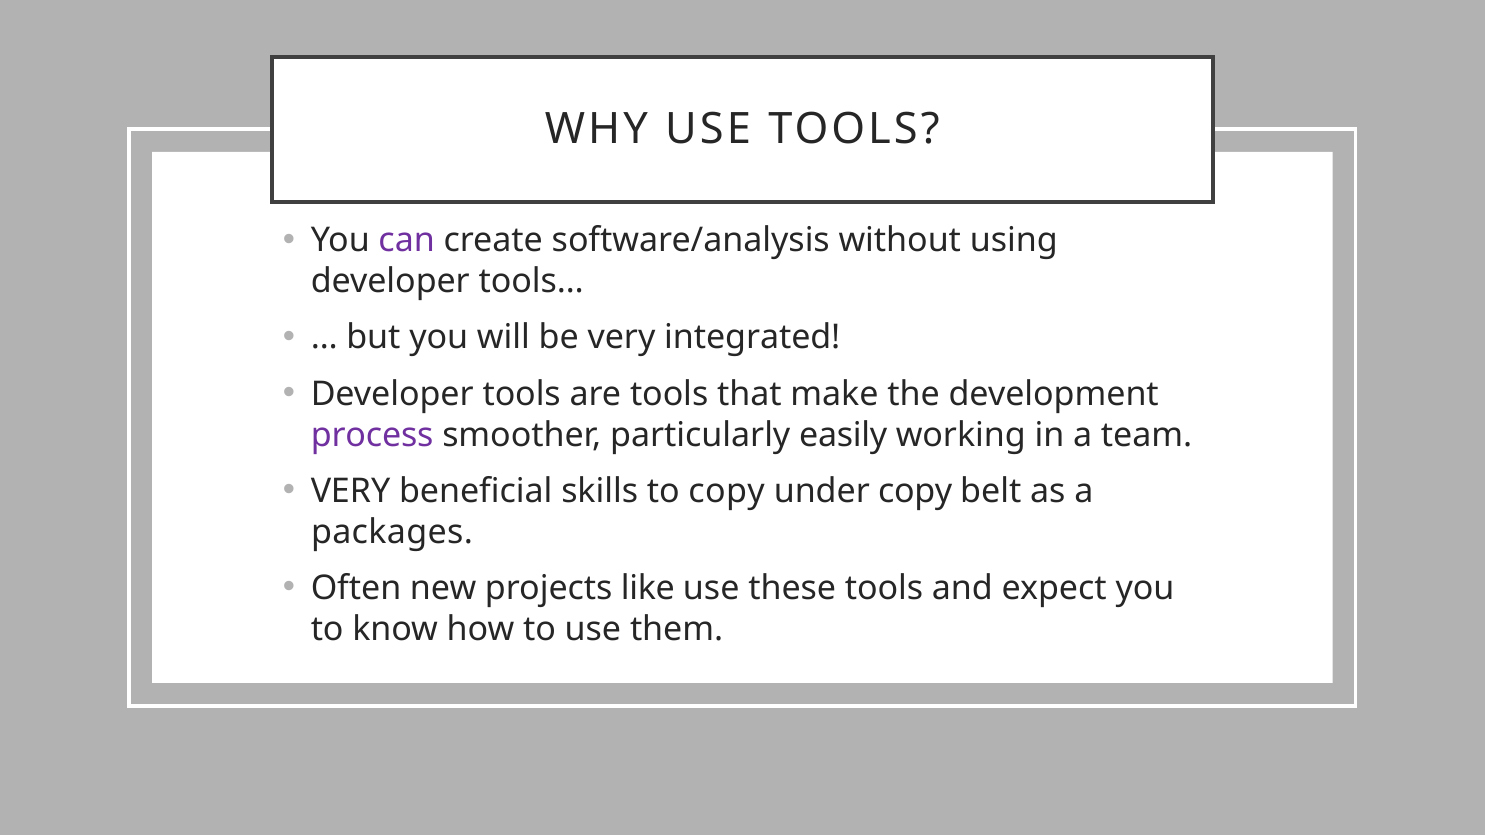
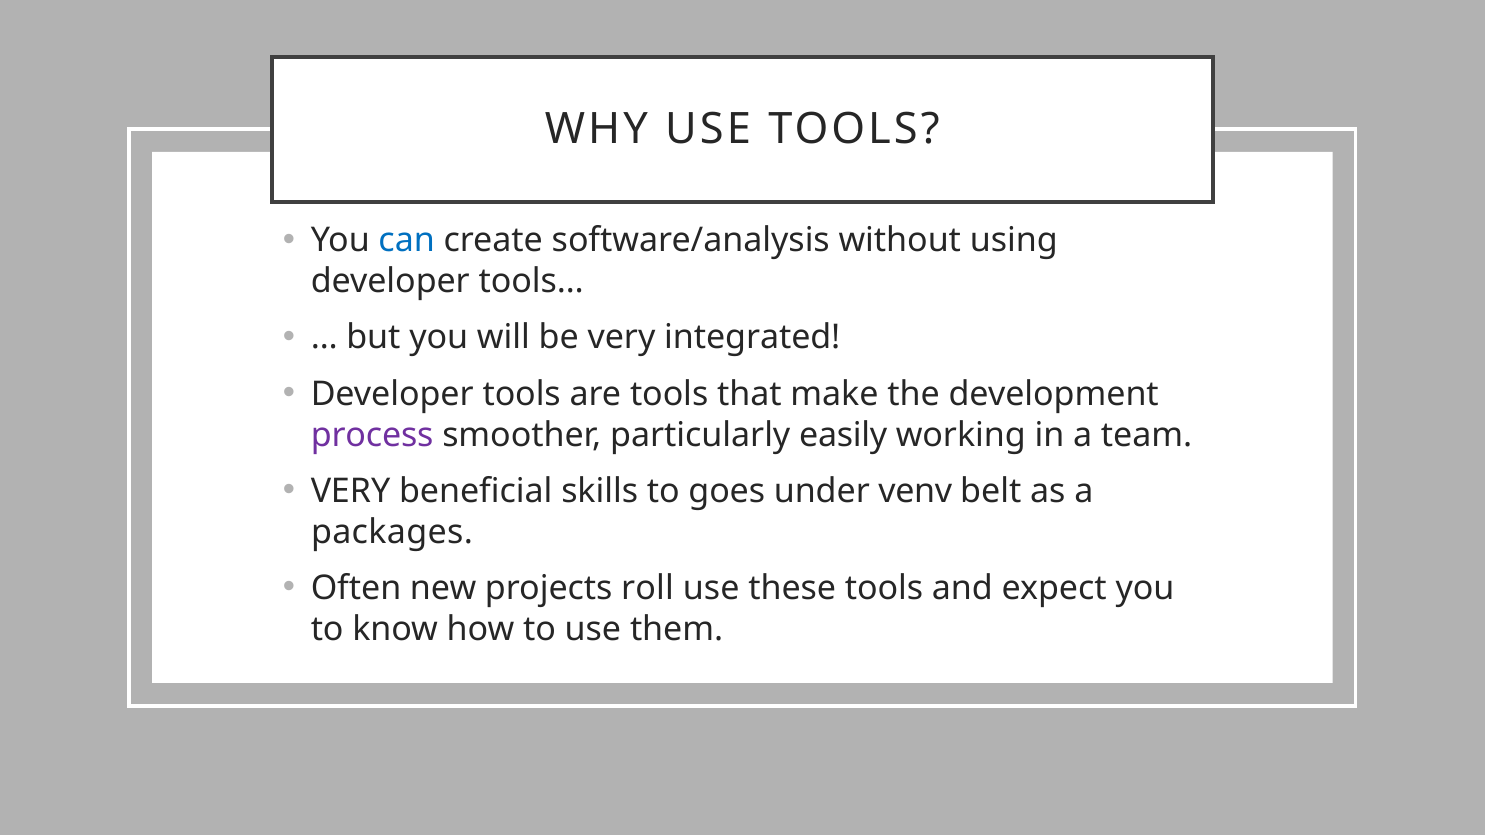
can colour: purple -> blue (407, 241)
to copy: copy -> goes (727, 491)
under copy: copy -> venv (915, 491)
like: like -> roll (648, 588)
